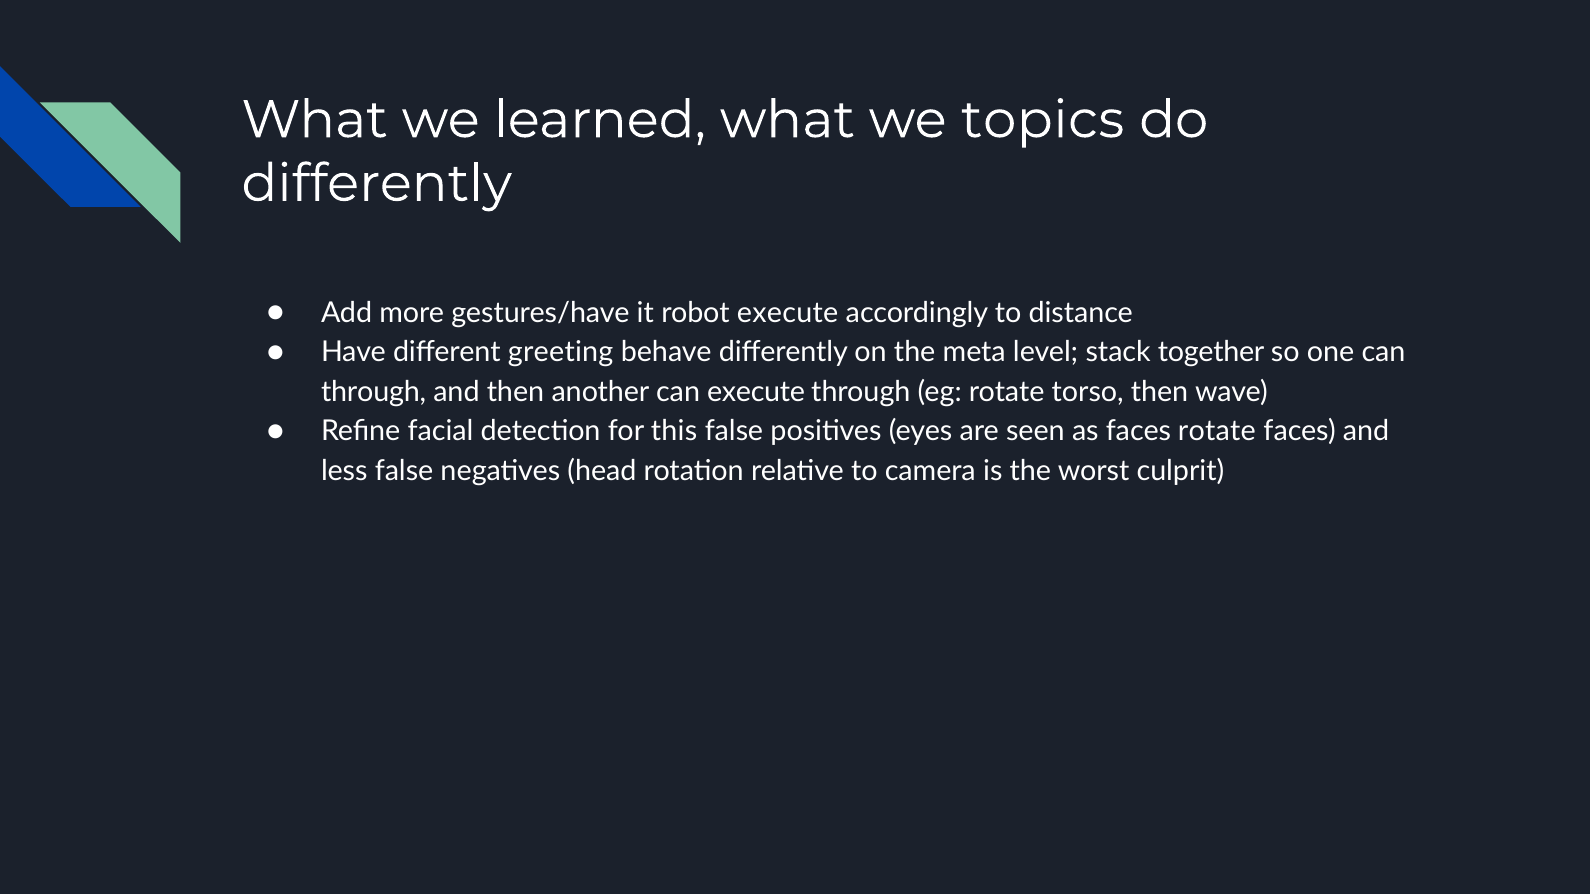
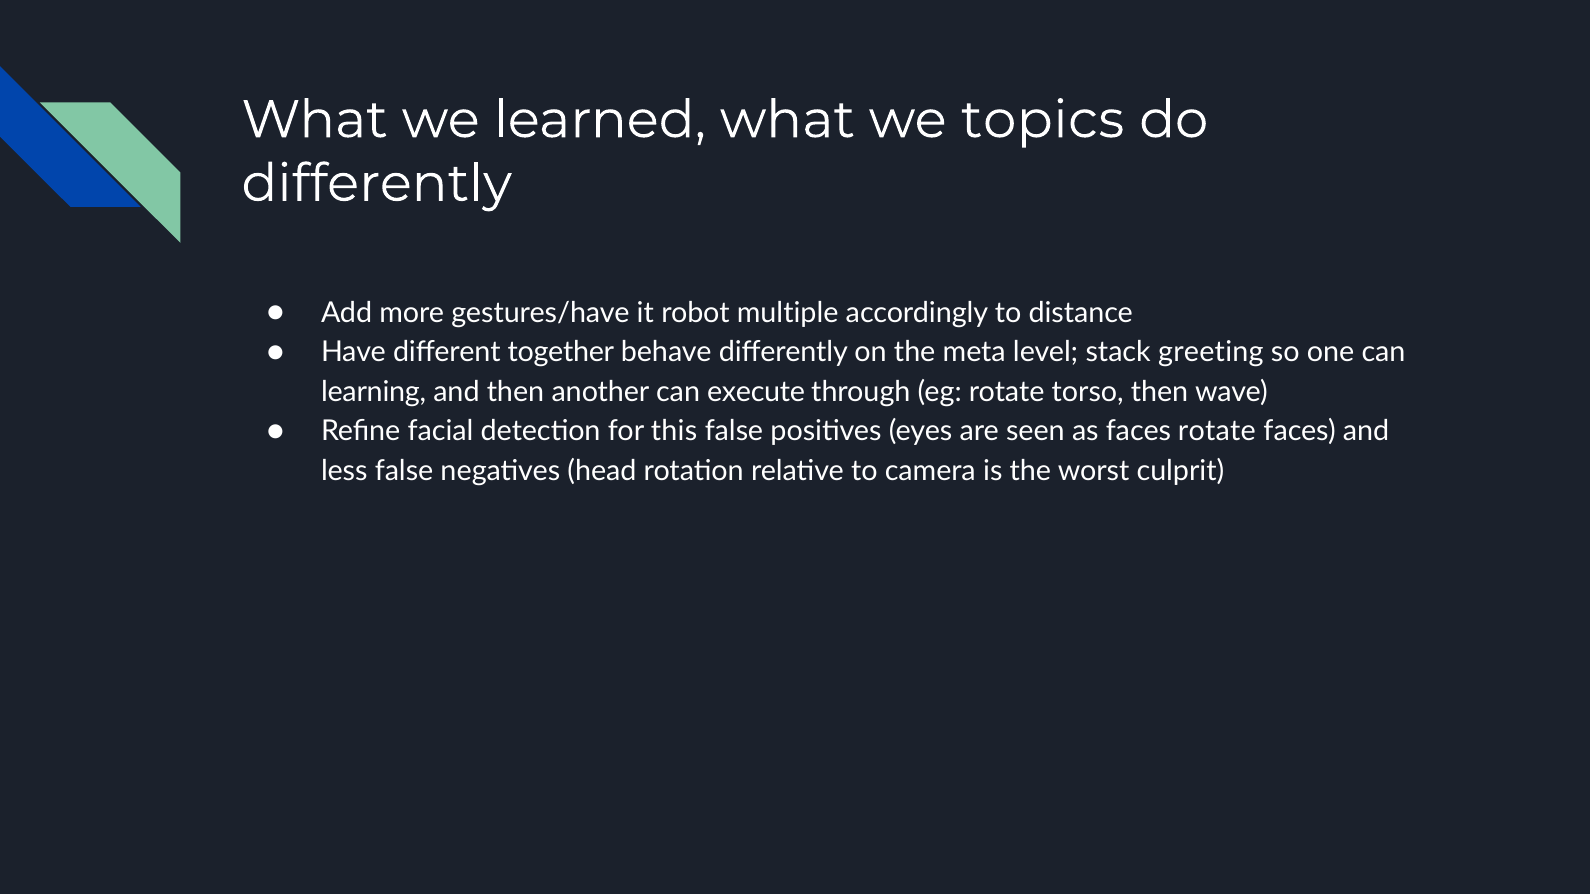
robot execute: execute -> multiple (788, 313)
greeting: greeting -> together (561, 352)
together: together -> greeting (1211, 352)
through: through -> learning (374, 392)
